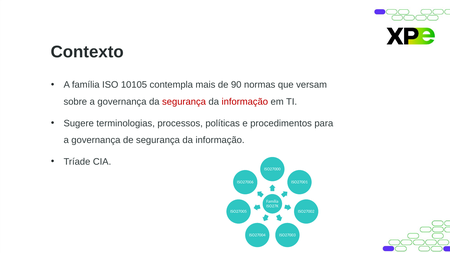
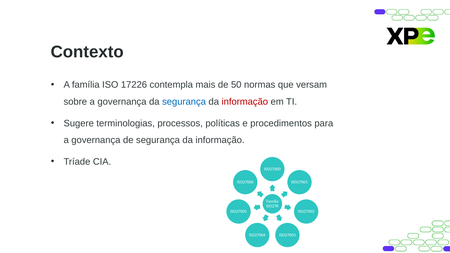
10105: 10105 -> 17226 (134, 85)
90: 90 -> 50 (236, 85)
segurança colour: red -> blue (184, 102)
